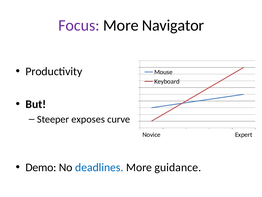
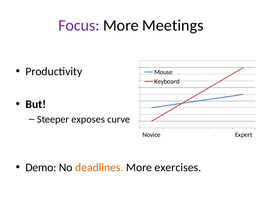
Navigator: Navigator -> Meetings (173, 25)
deadlines colour: blue -> orange (99, 167)
guidance: guidance -> exercises (178, 167)
